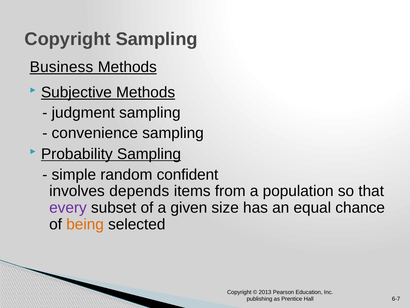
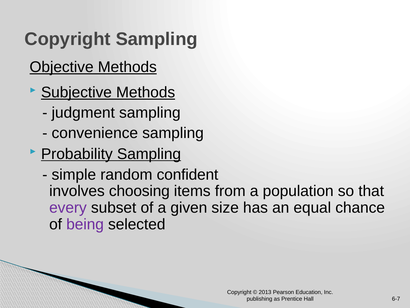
Business: Business -> Objective (62, 67)
depends: depends -> choosing (139, 191)
being colour: orange -> purple (85, 224)
